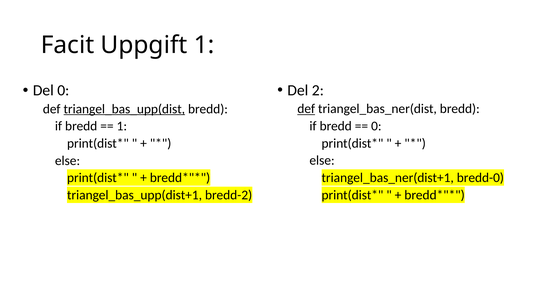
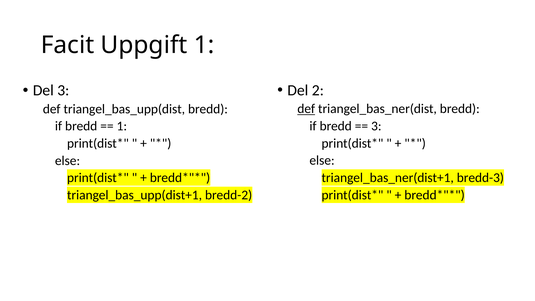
Del 0: 0 -> 3 (63, 90)
triangel_bas_upp(dist underline: present -> none (124, 109)
0: 0 -> 3 (376, 126)
bredd-0: bredd-0 -> bredd-3 (480, 178)
